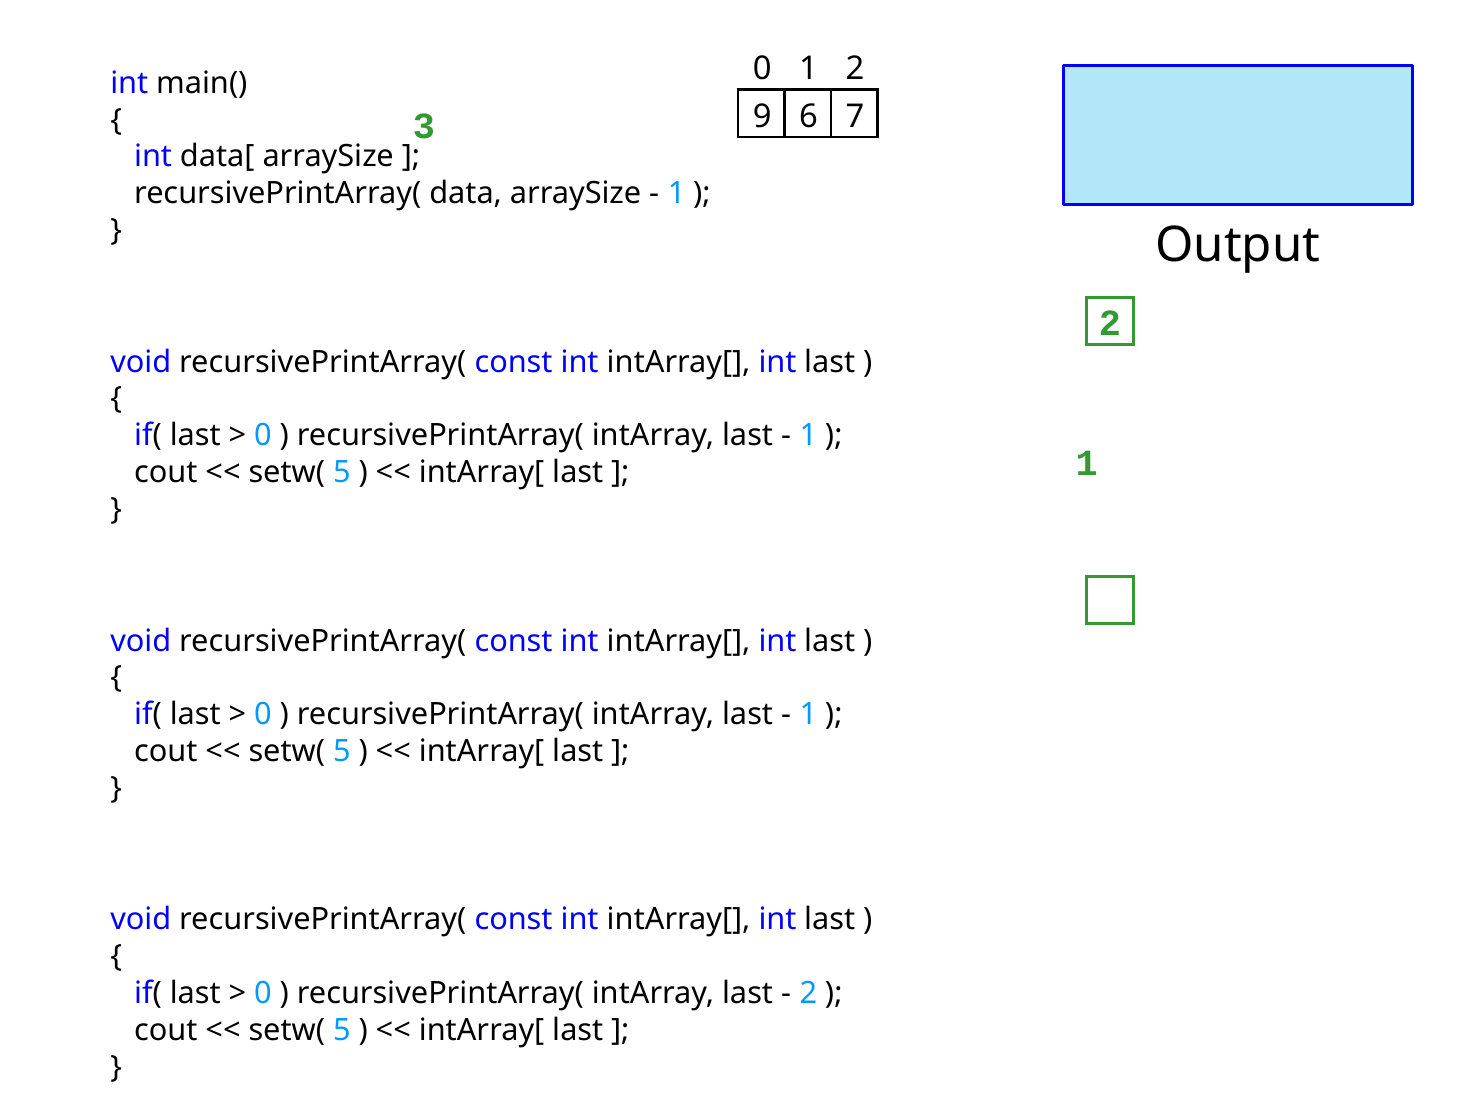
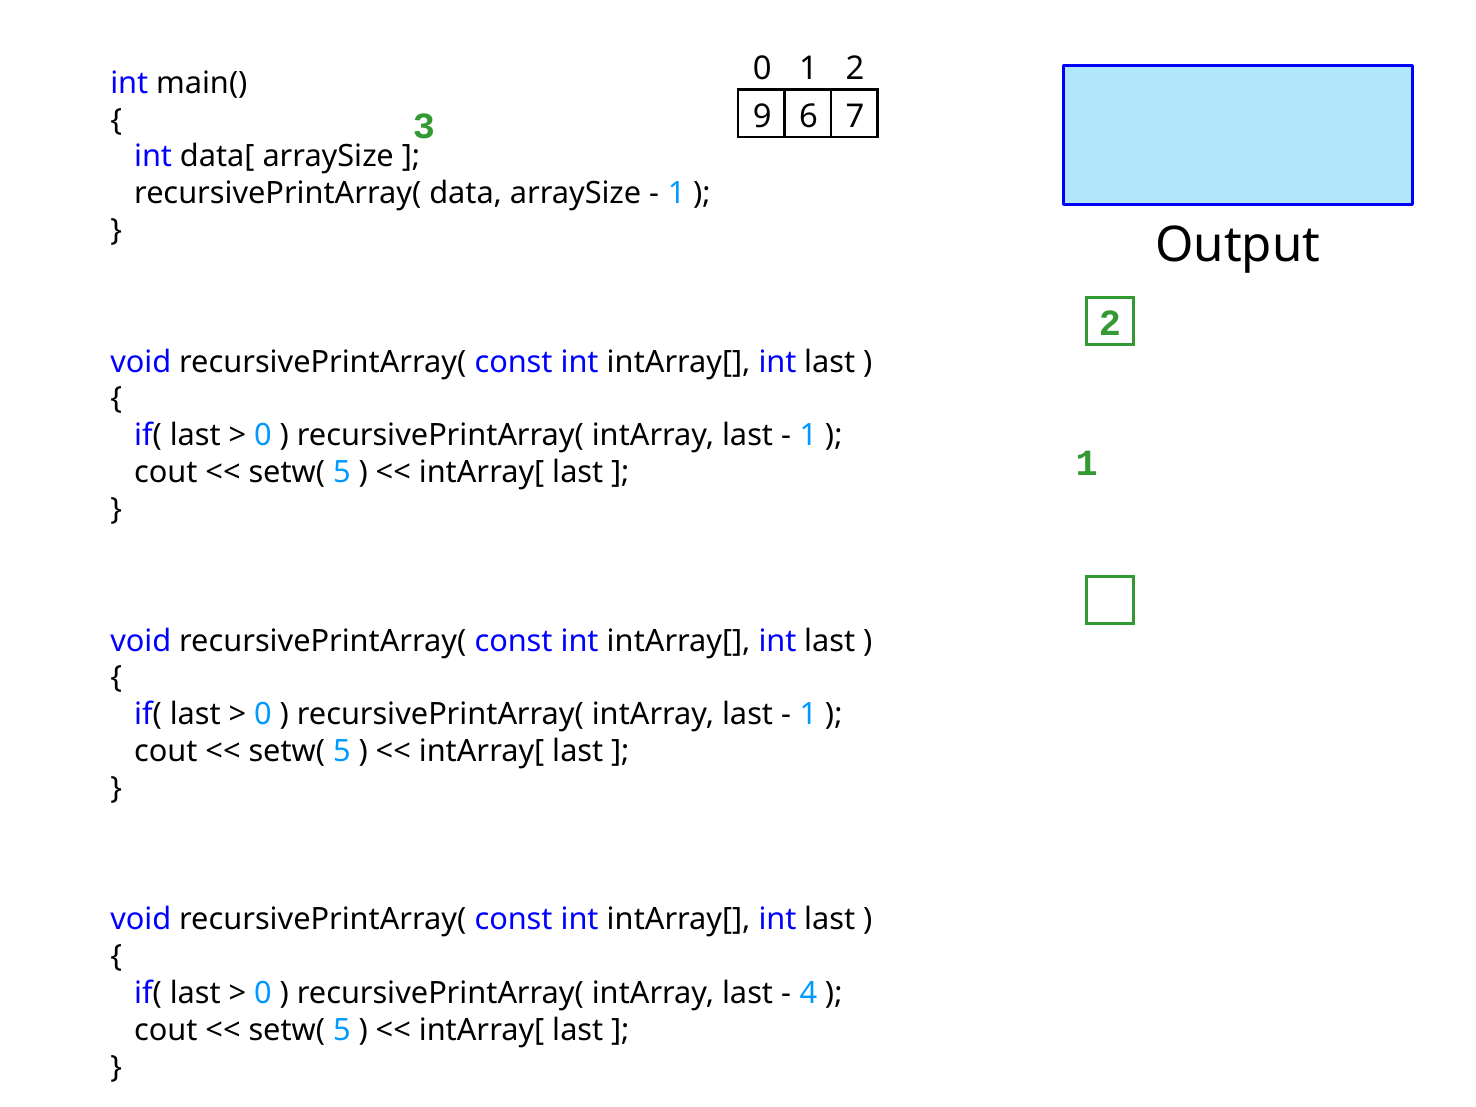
2: 2 -> 4 (808, 994)
